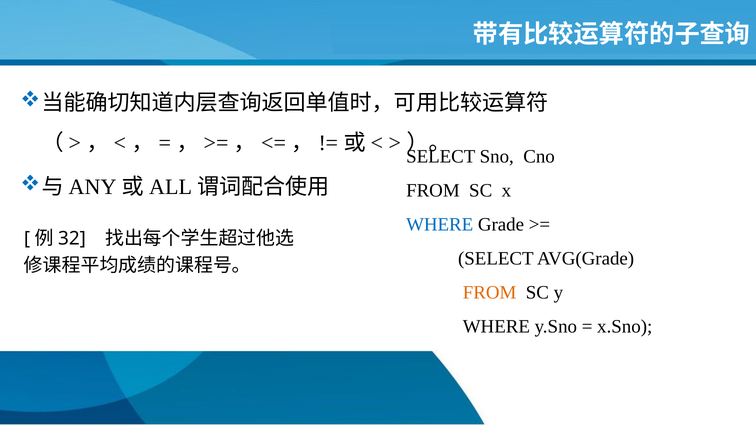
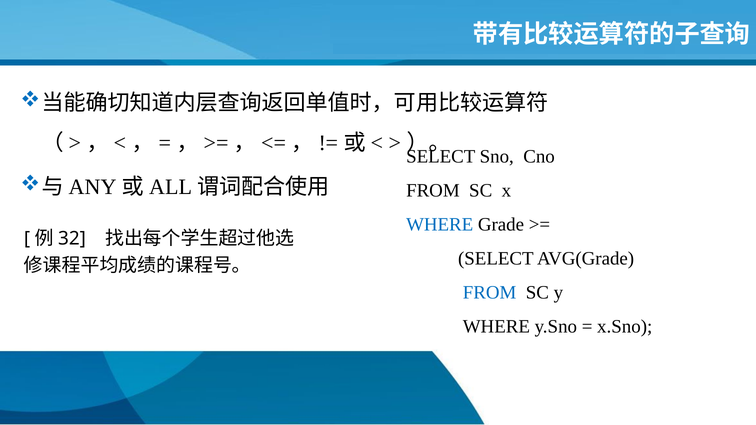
FROM colour: orange -> blue (490, 293)
